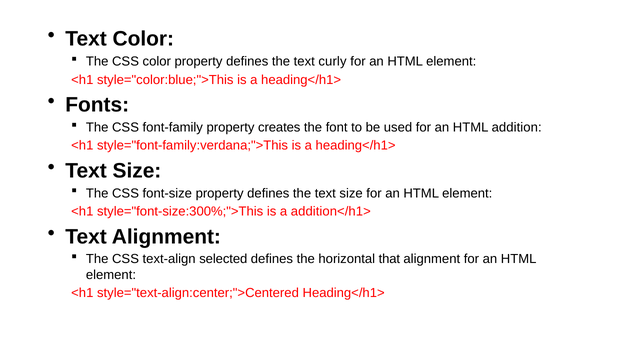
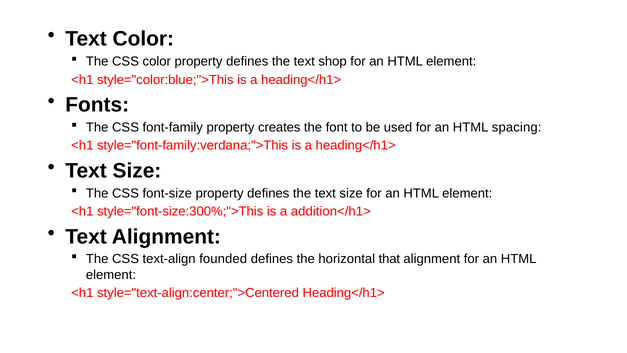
curly: curly -> shop (333, 61)
addition: addition -> spacing (517, 127)
selected: selected -> founded (223, 259)
